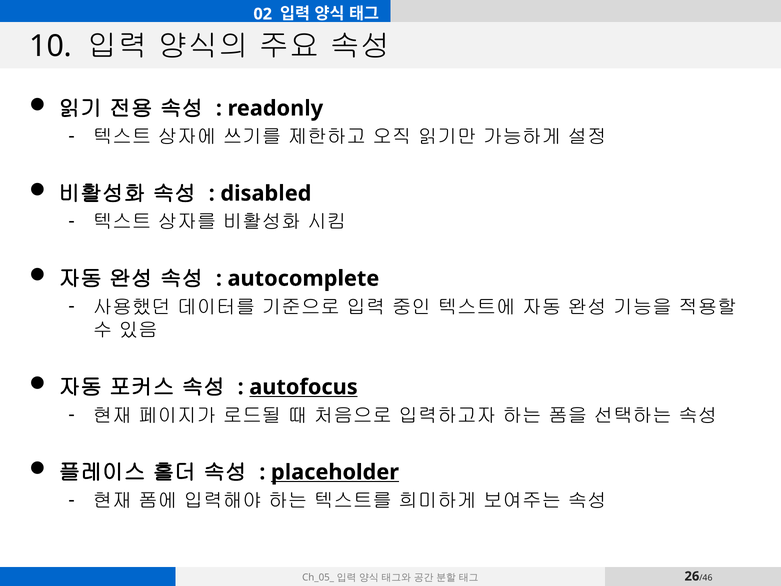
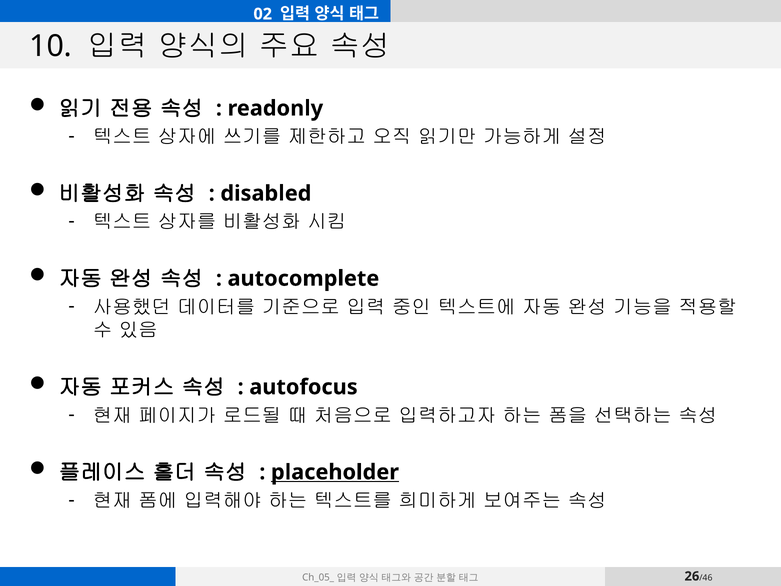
autofocus underline: present -> none (303, 387)
